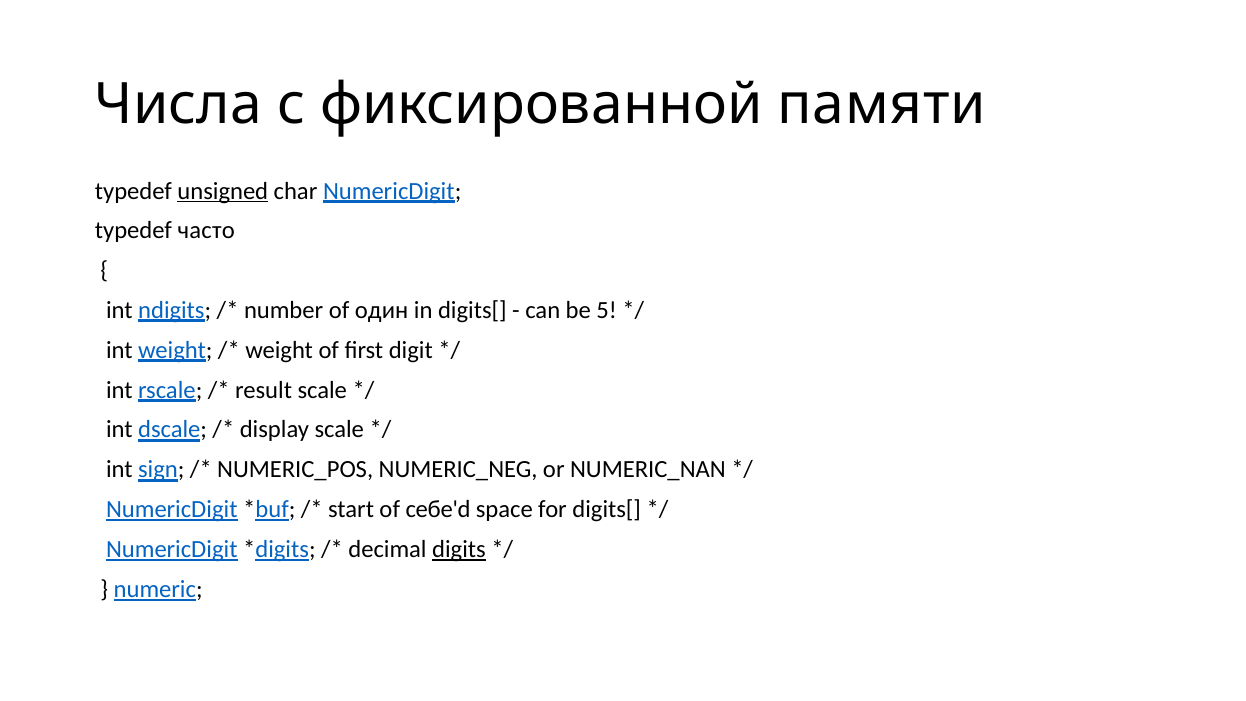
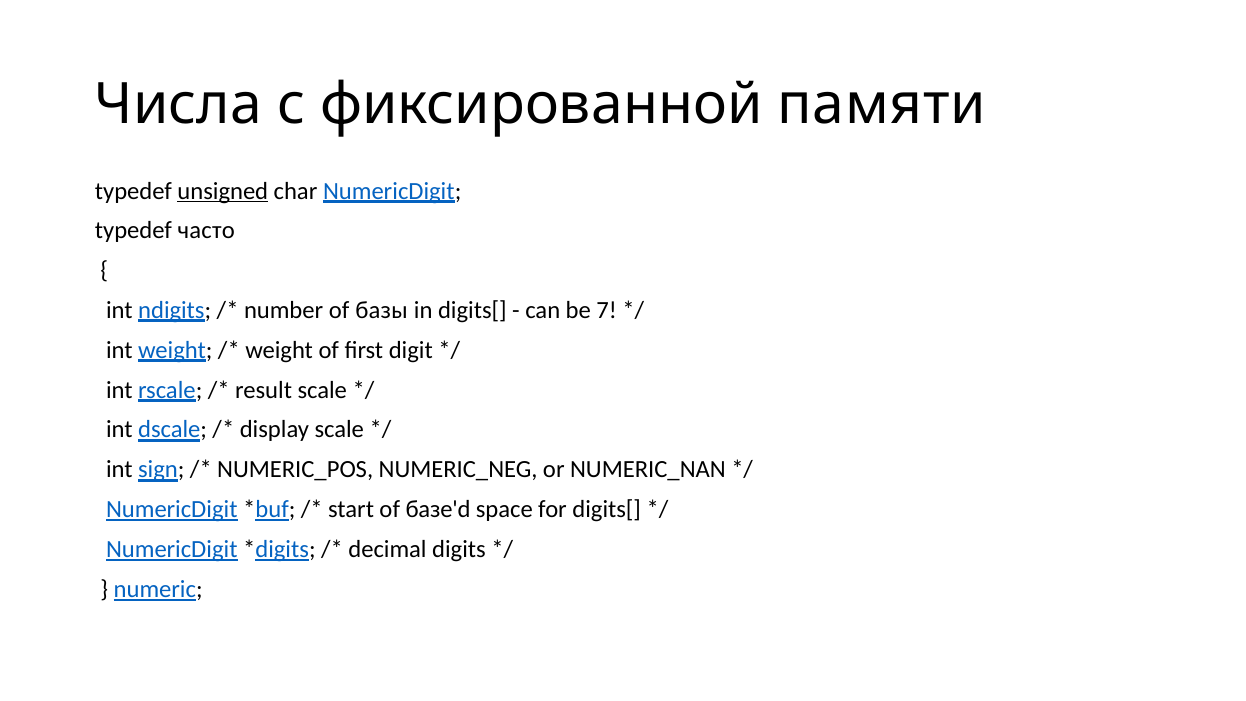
один: один -> базы (382, 310)
5: 5 -> 7 (607, 310)
себе'd: себе'd -> базе'd (438, 510)
digits underline: present -> none (459, 550)
